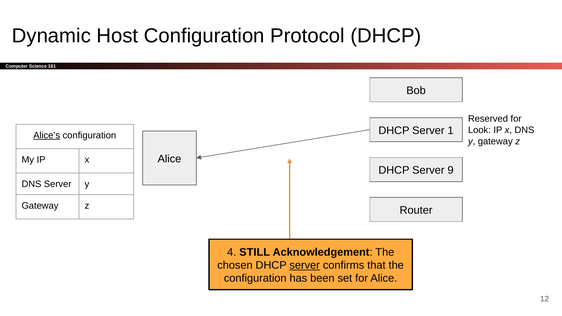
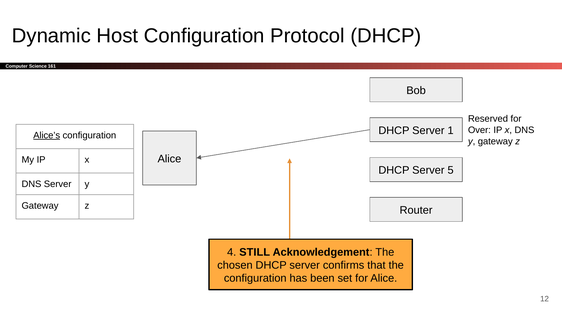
Look: Look -> Over (479, 130)
9: 9 -> 5 (451, 170)
server underline: present -> none (305, 265)
